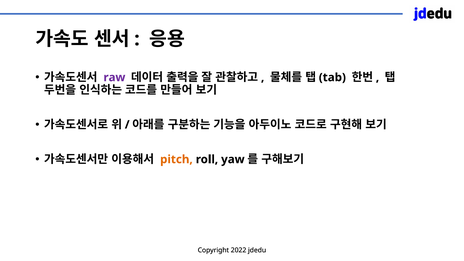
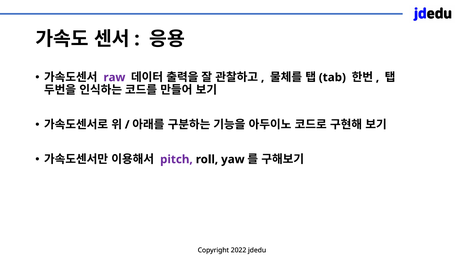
pitch colour: orange -> purple (176, 159)
